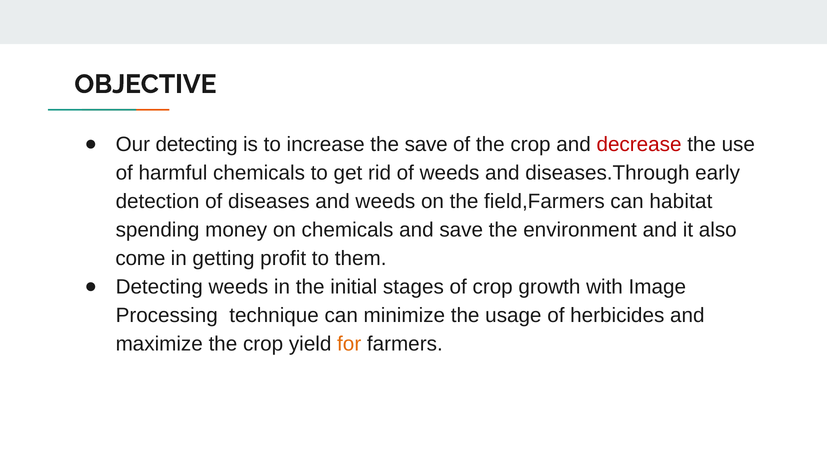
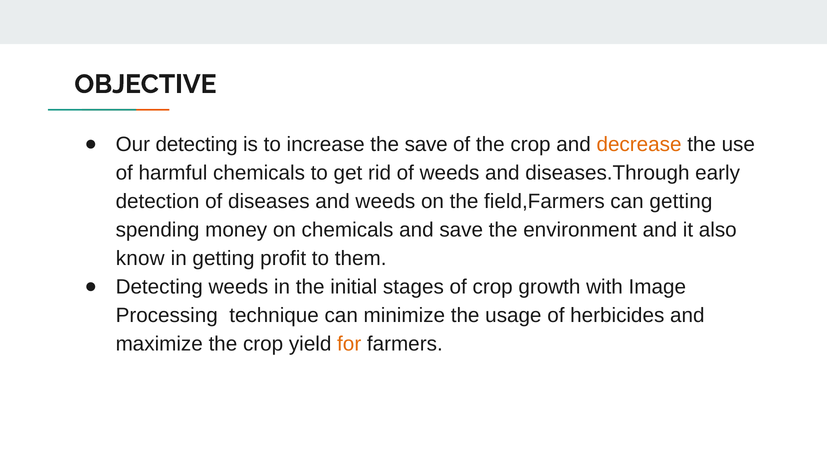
decrease colour: red -> orange (639, 144)
can habitat: habitat -> getting (681, 202)
come: come -> know (140, 259)
